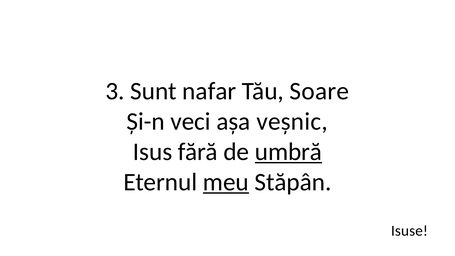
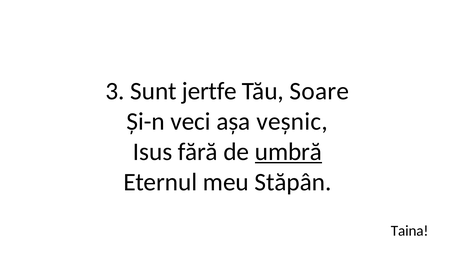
nafar: nafar -> jertfe (209, 91)
meu underline: present -> none (226, 182)
Isuse: Isuse -> Taina (410, 231)
